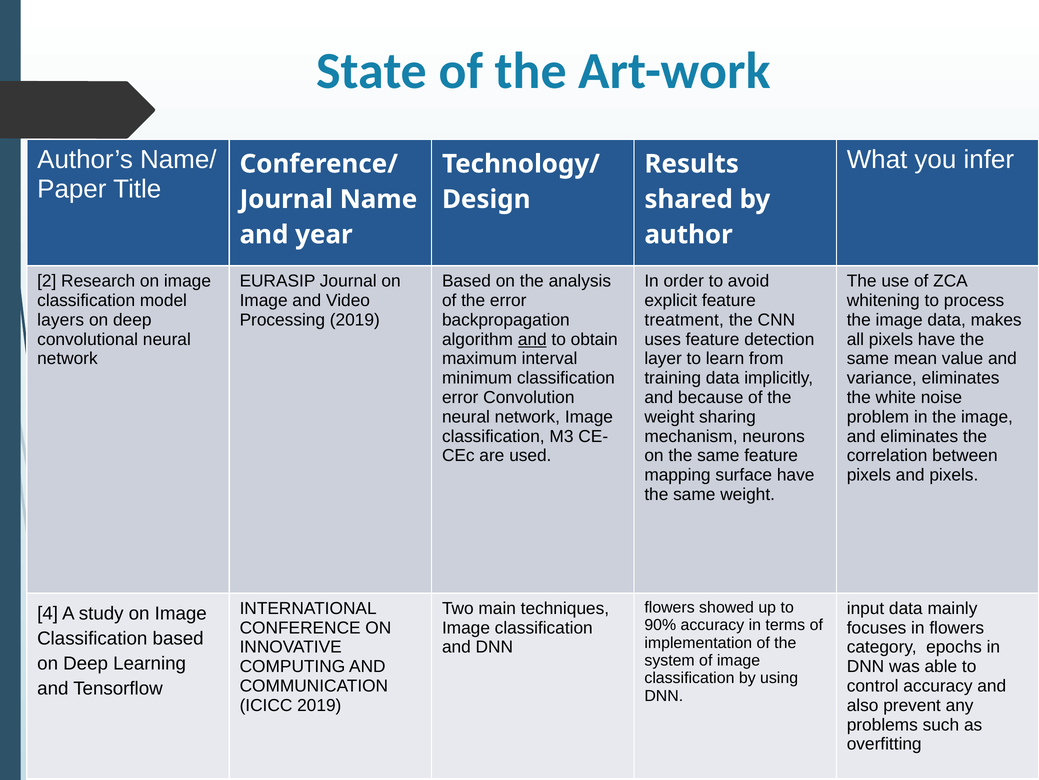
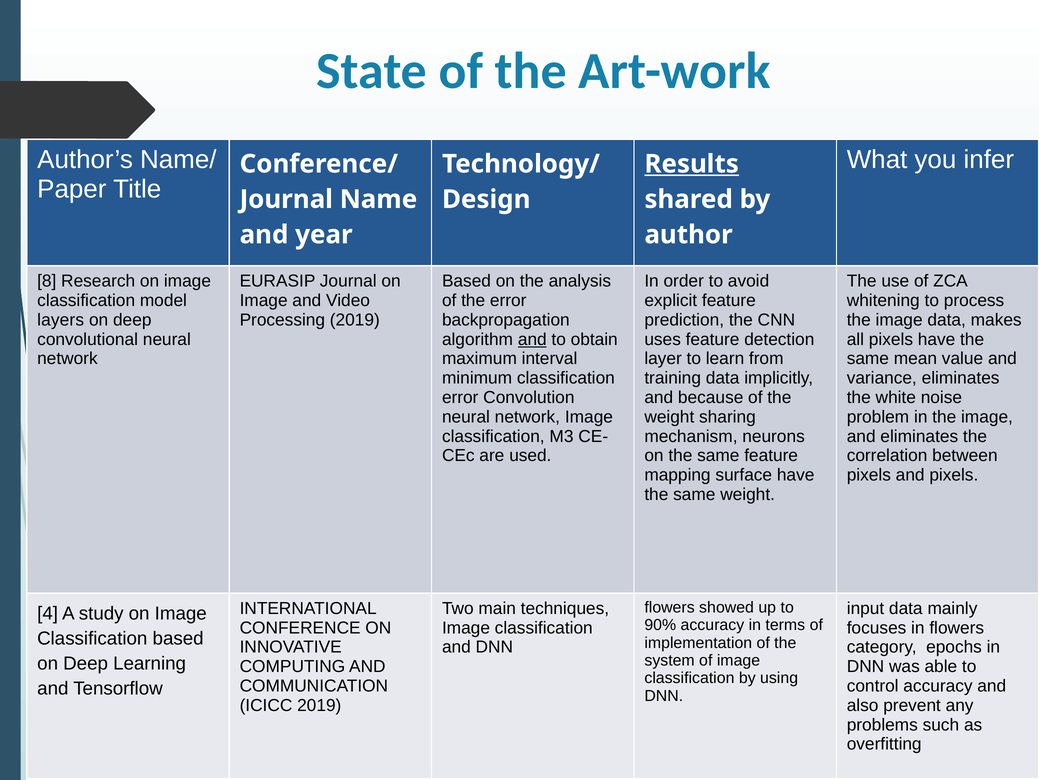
Results underline: none -> present (692, 164)
2: 2 -> 8 (47, 281)
treatment: treatment -> prediction (684, 320)
